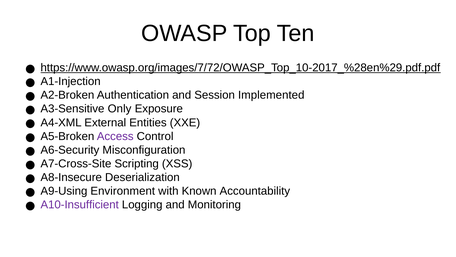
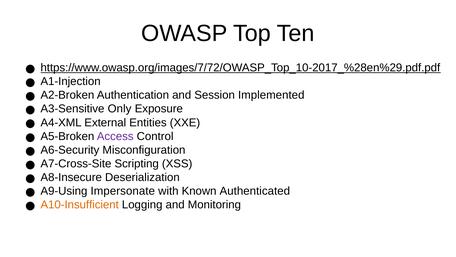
Environment: Environment -> Impersonate (123, 191)
Accountability: Accountability -> Authenticated (255, 191)
A10-Insufficient colour: purple -> orange (80, 204)
